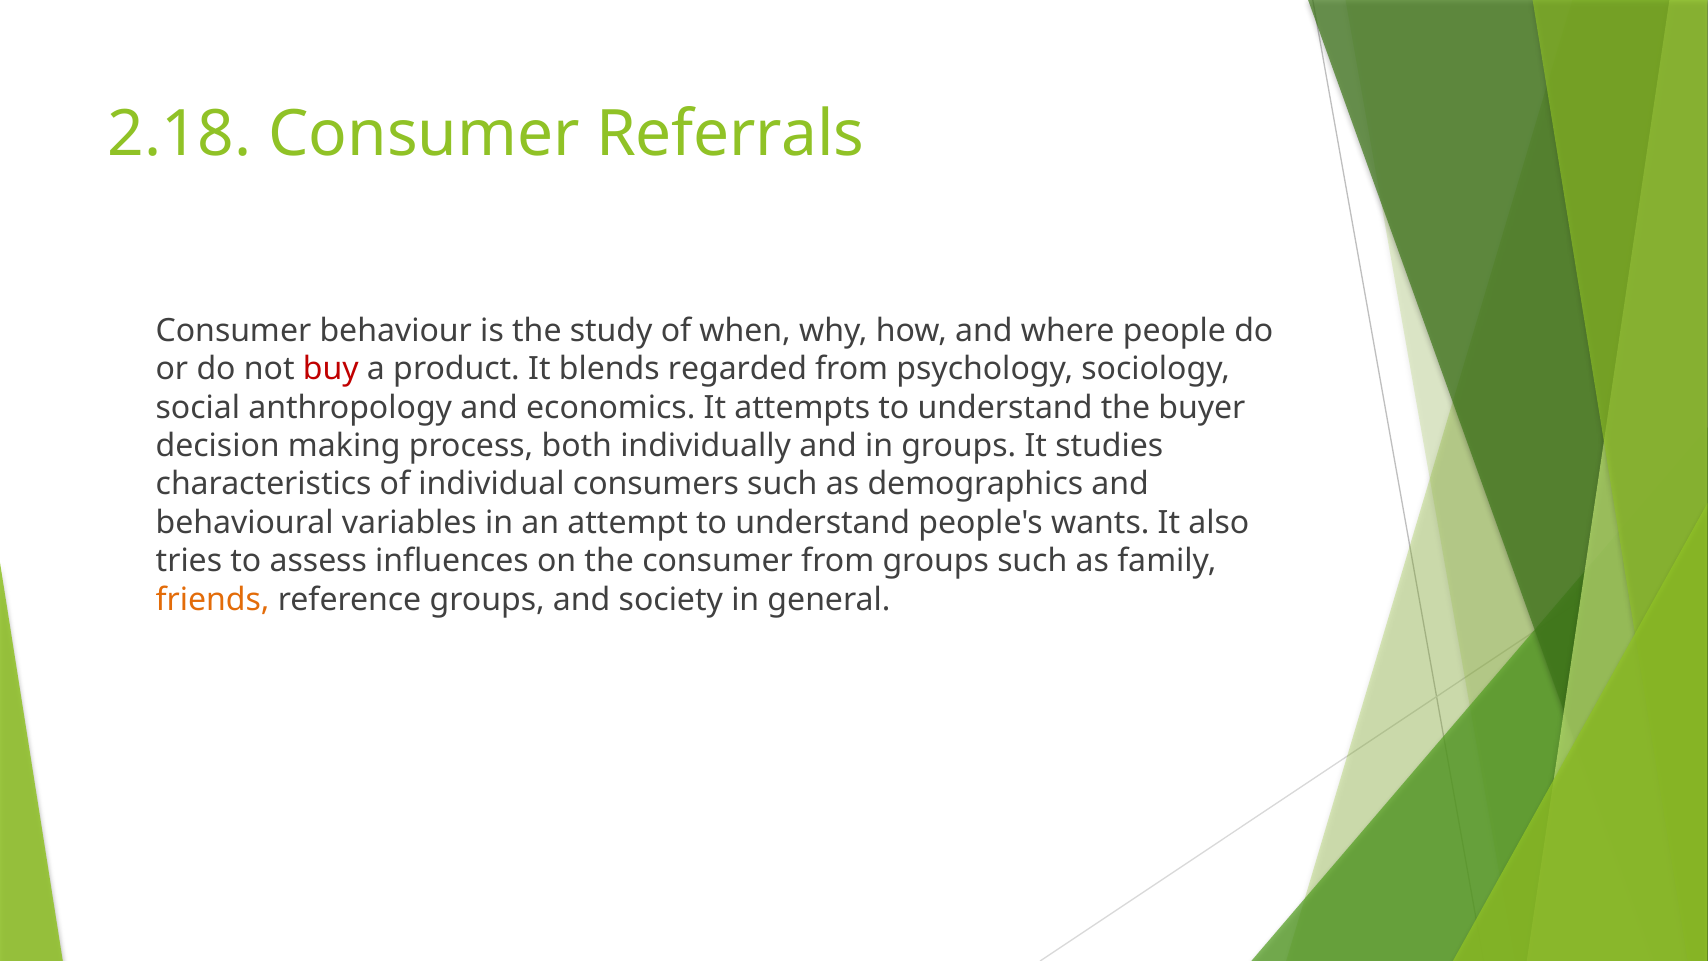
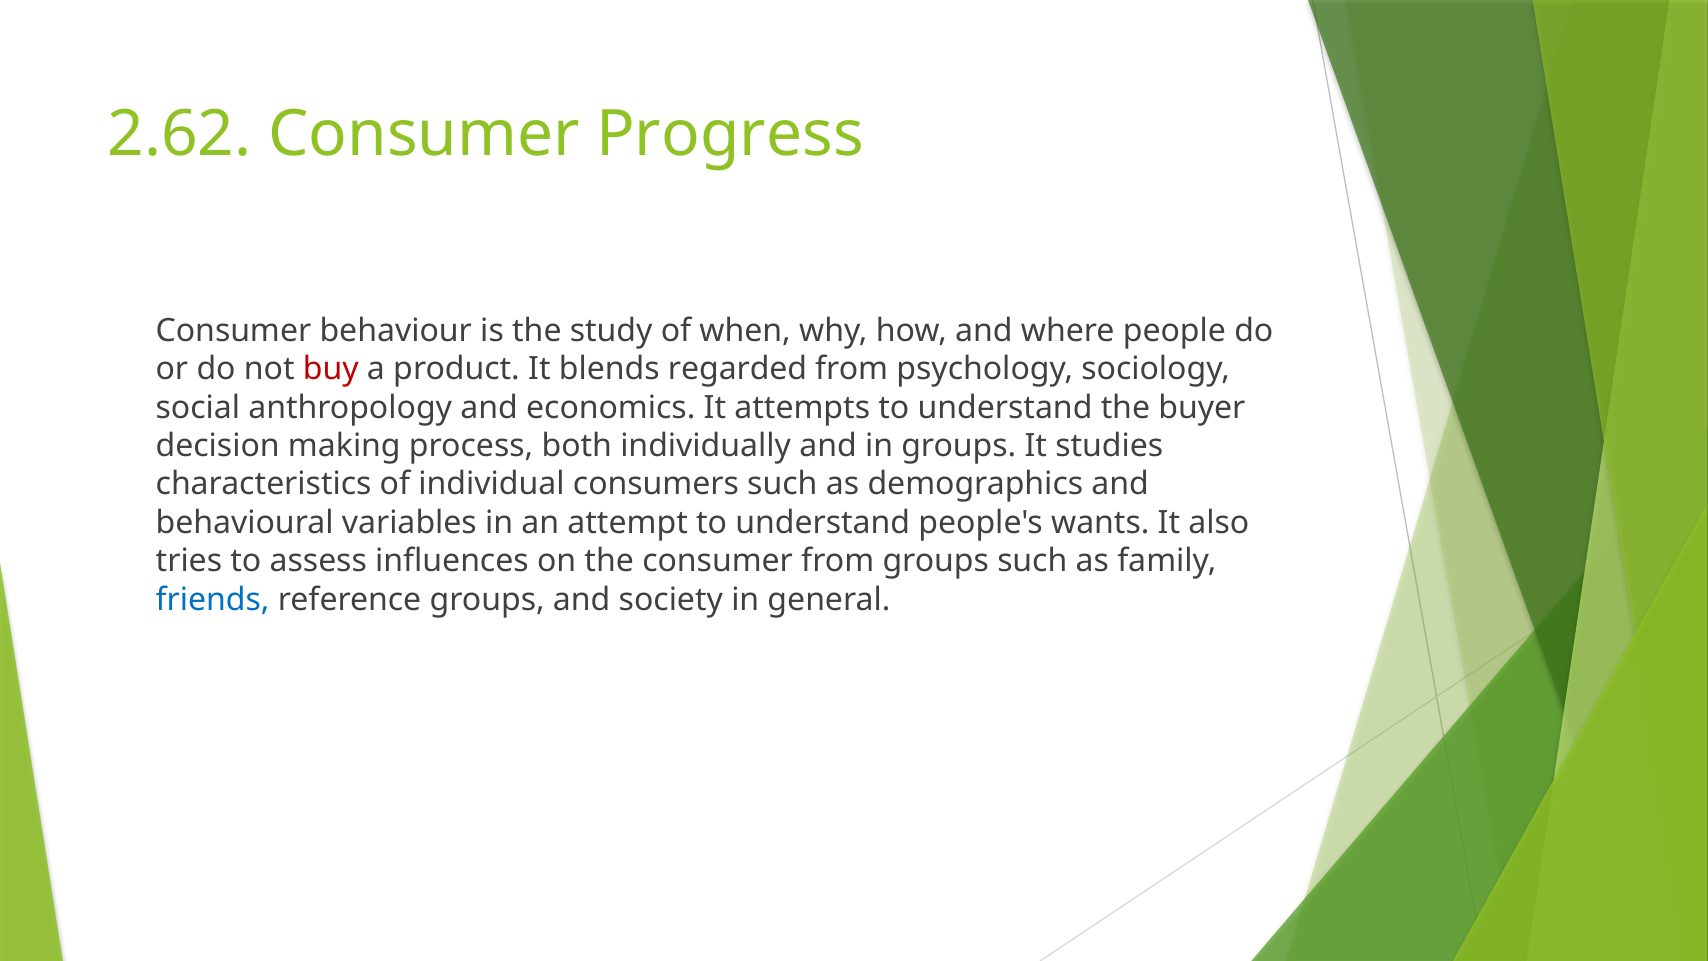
2.18: 2.18 -> 2.62 (180, 135)
Referrals: Referrals -> Progress (730, 135)
friends colour: orange -> blue (213, 600)
